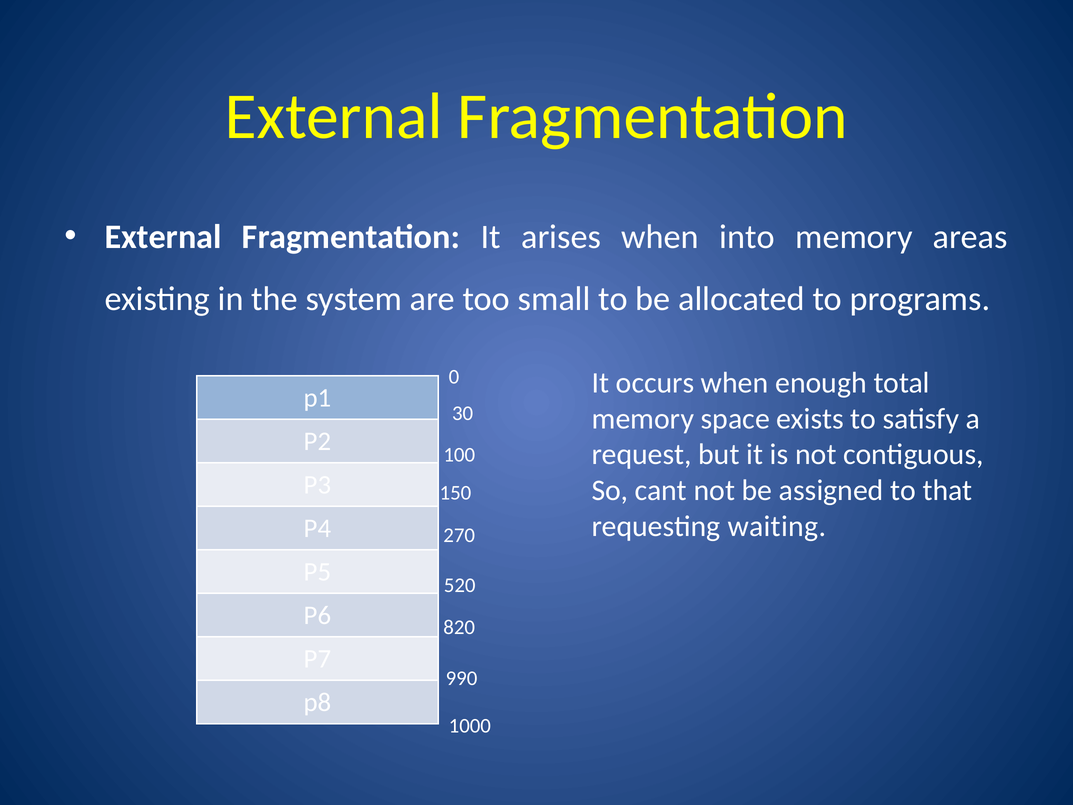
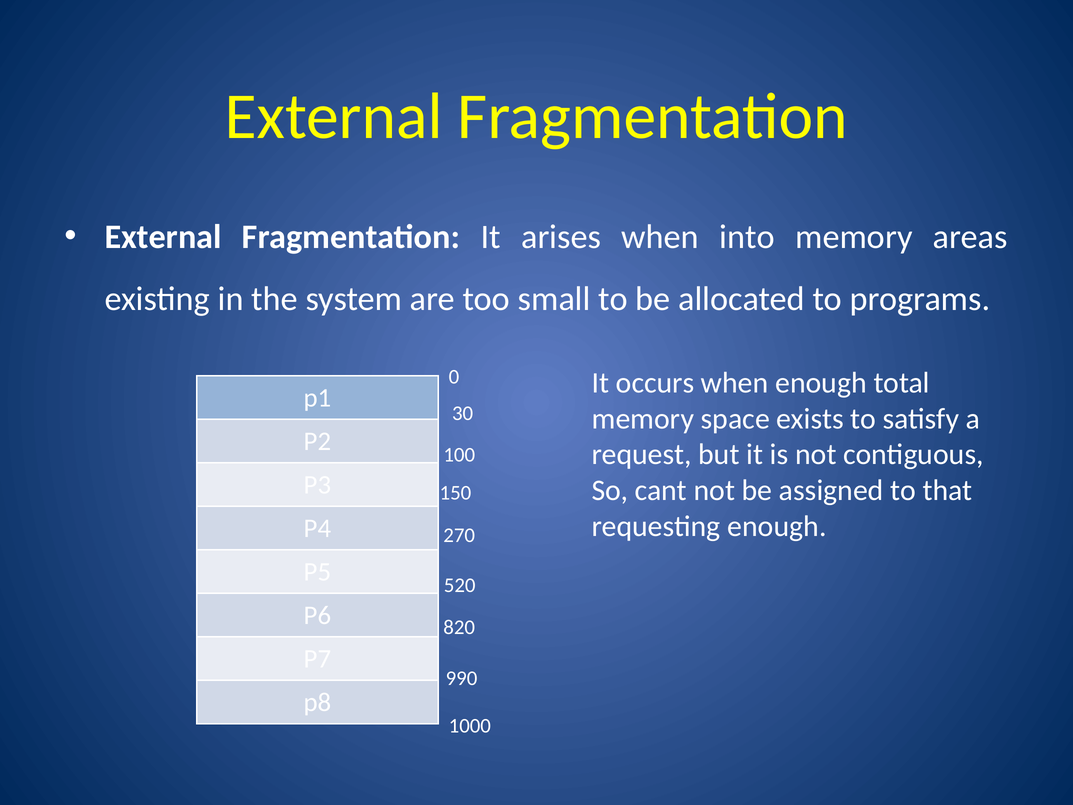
requesting waiting: waiting -> enough (777, 526)
